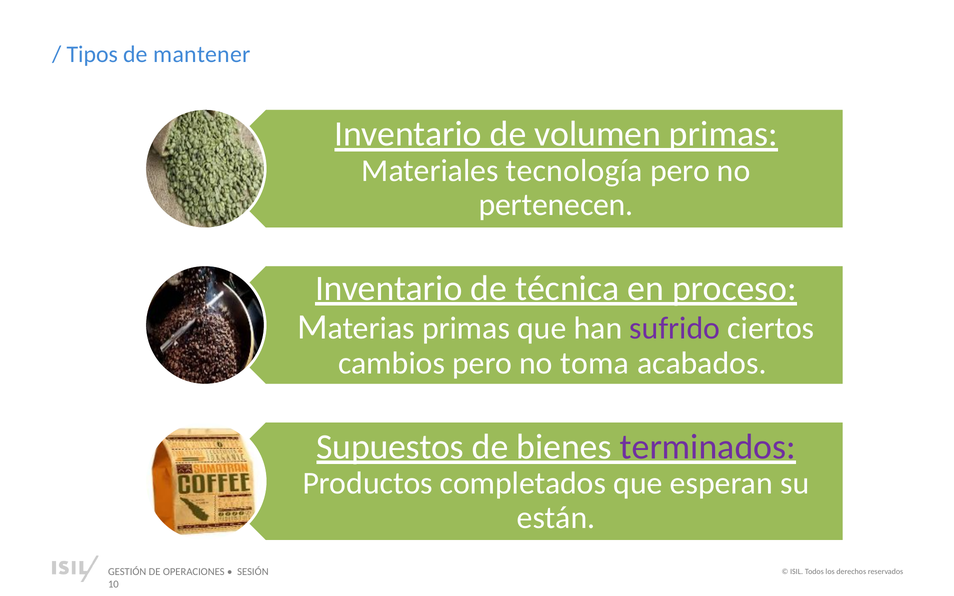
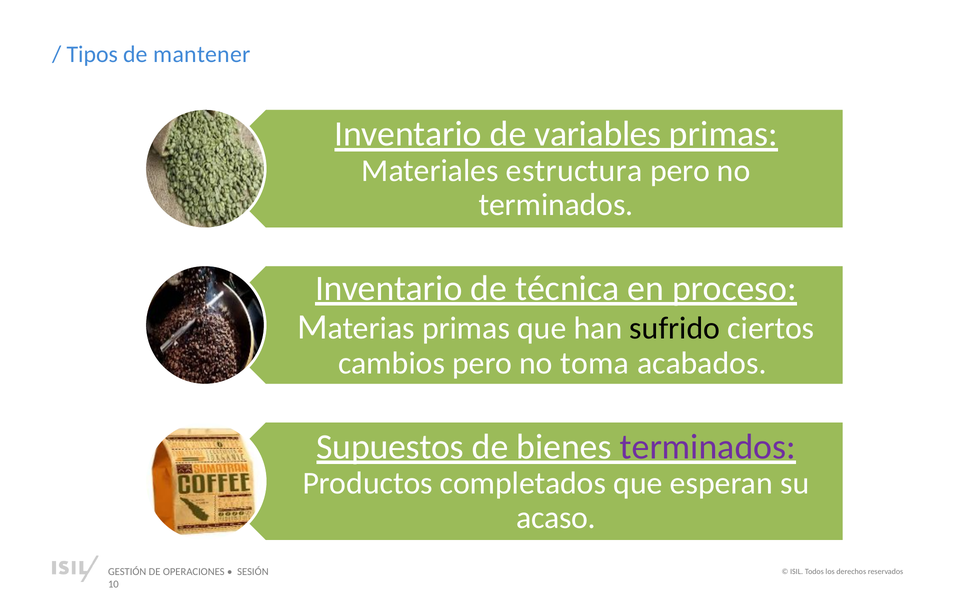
volumen: volumen -> variables (598, 134)
tecnología: tecnología -> estructura (574, 171)
pertenecen: pertenecen -> terminados (556, 205)
sufrido colour: purple -> black (675, 328)
están: están -> acaso (556, 518)
